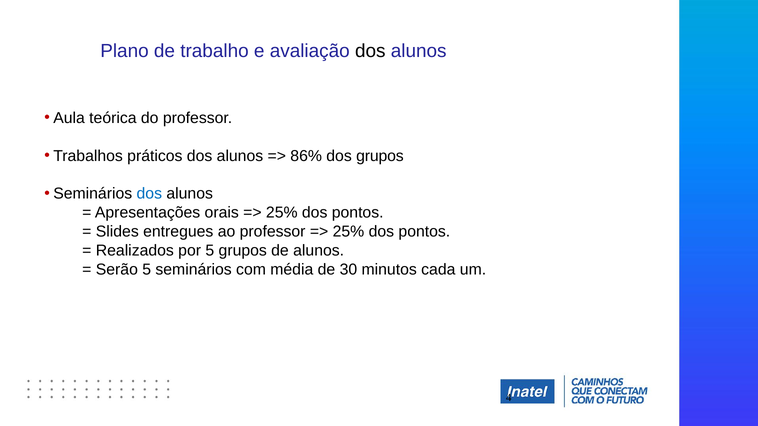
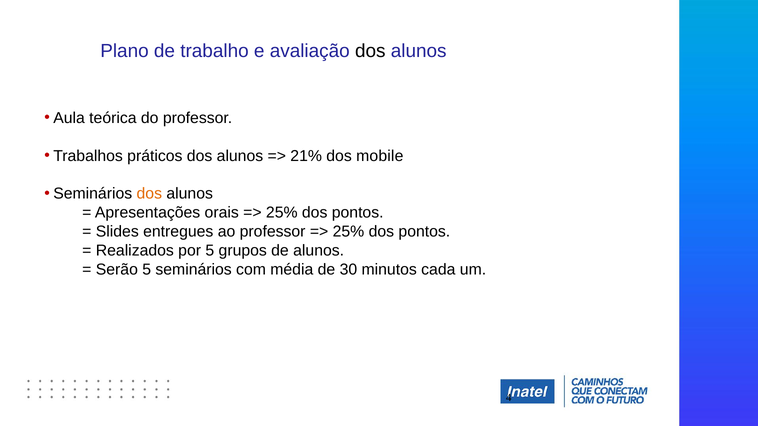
86%: 86% -> 21% (306, 156)
dos grupos: grupos -> mobile (380, 156)
dos colour: blue -> orange (149, 194)
